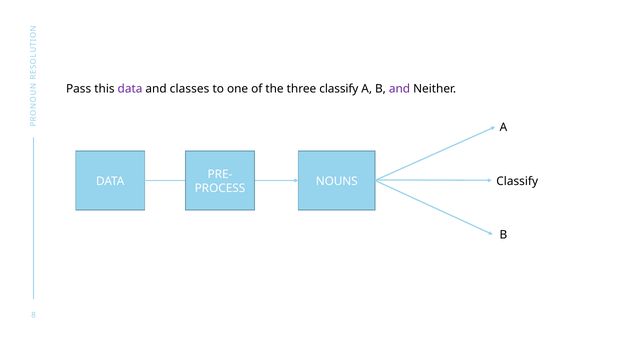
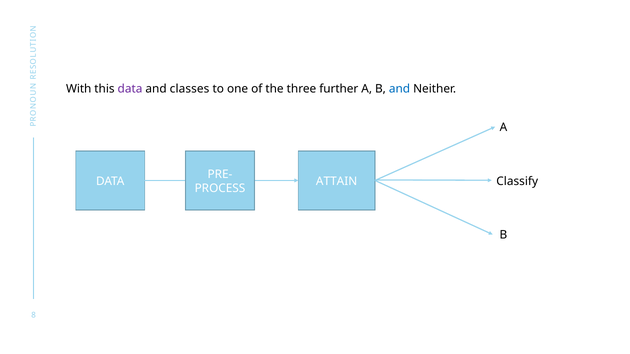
Pass: Pass -> With (79, 89)
three classify: classify -> further (339, 89)
and colour: purple -> blue (399, 89)
NOUNS: NOUNS -> ATTAIN (337, 181)
